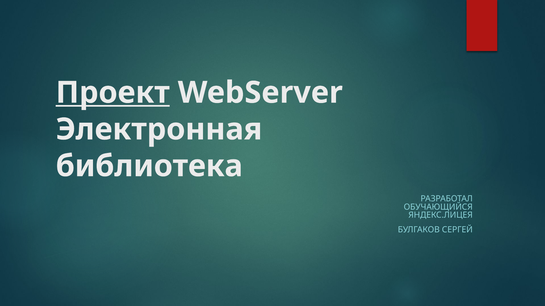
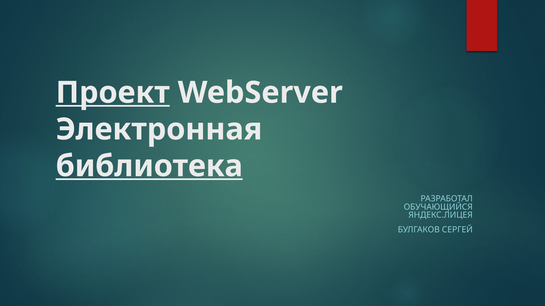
библиотека underline: none -> present (149, 166)
